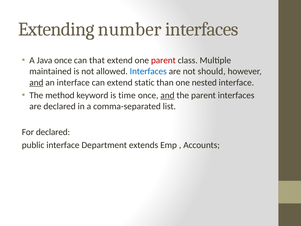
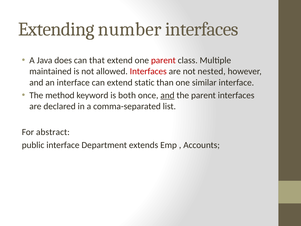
Java once: once -> does (63, 60)
Interfaces colour: blue -> red (148, 71)
should: should -> nested (212, 71)
and underline: present -> none (36, 82)
nested: nested -> similar (204, 82)
time: time -> both (127, 95)
For declared: declared -> abstract (53, 132)
